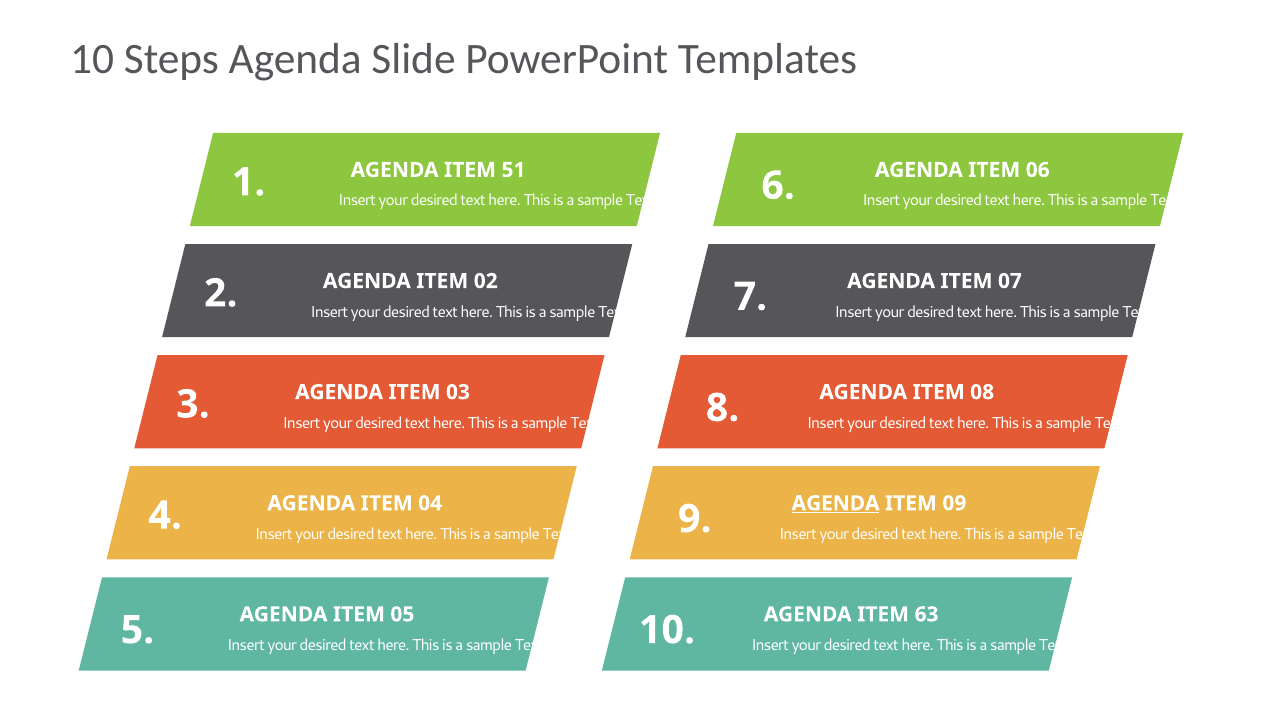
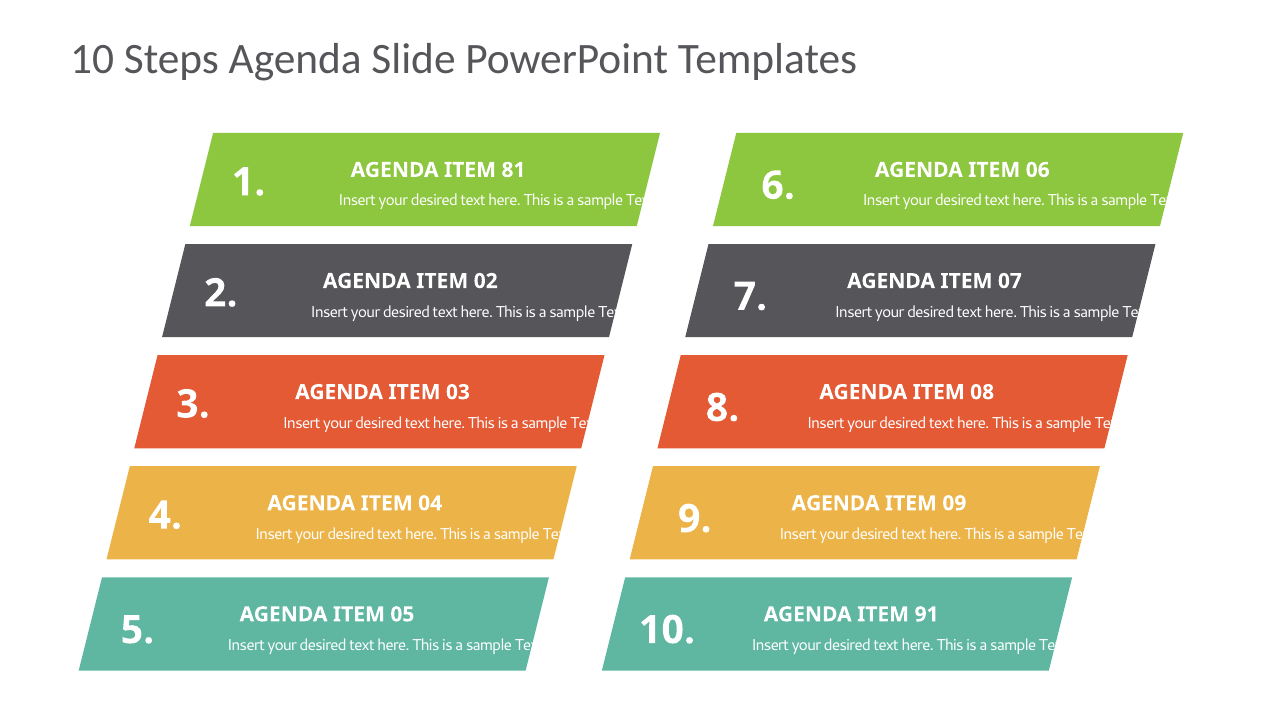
51: 51 -> 81 (514, 170)
AGENDA underline: present -> none (836, 503)
63: 63 -> 91 (927, 614)
